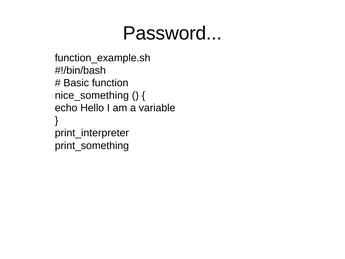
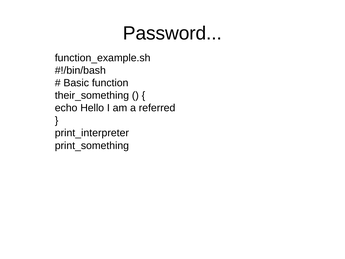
nice_something: nice_something -> their_something (92, 95)
variable: variable -> referred (157, 108)
